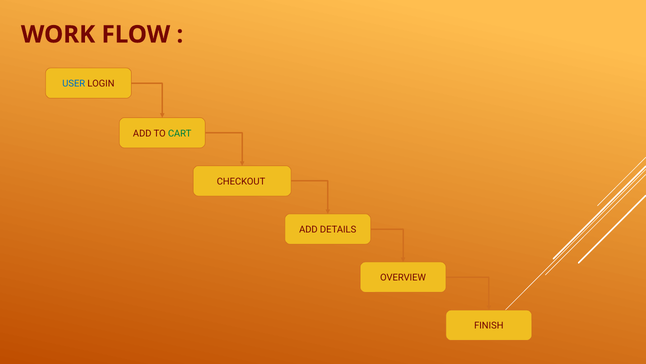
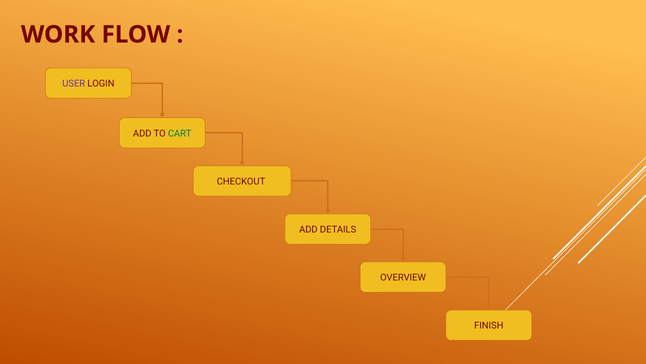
USER colour: blue -> purple (74, 84)
